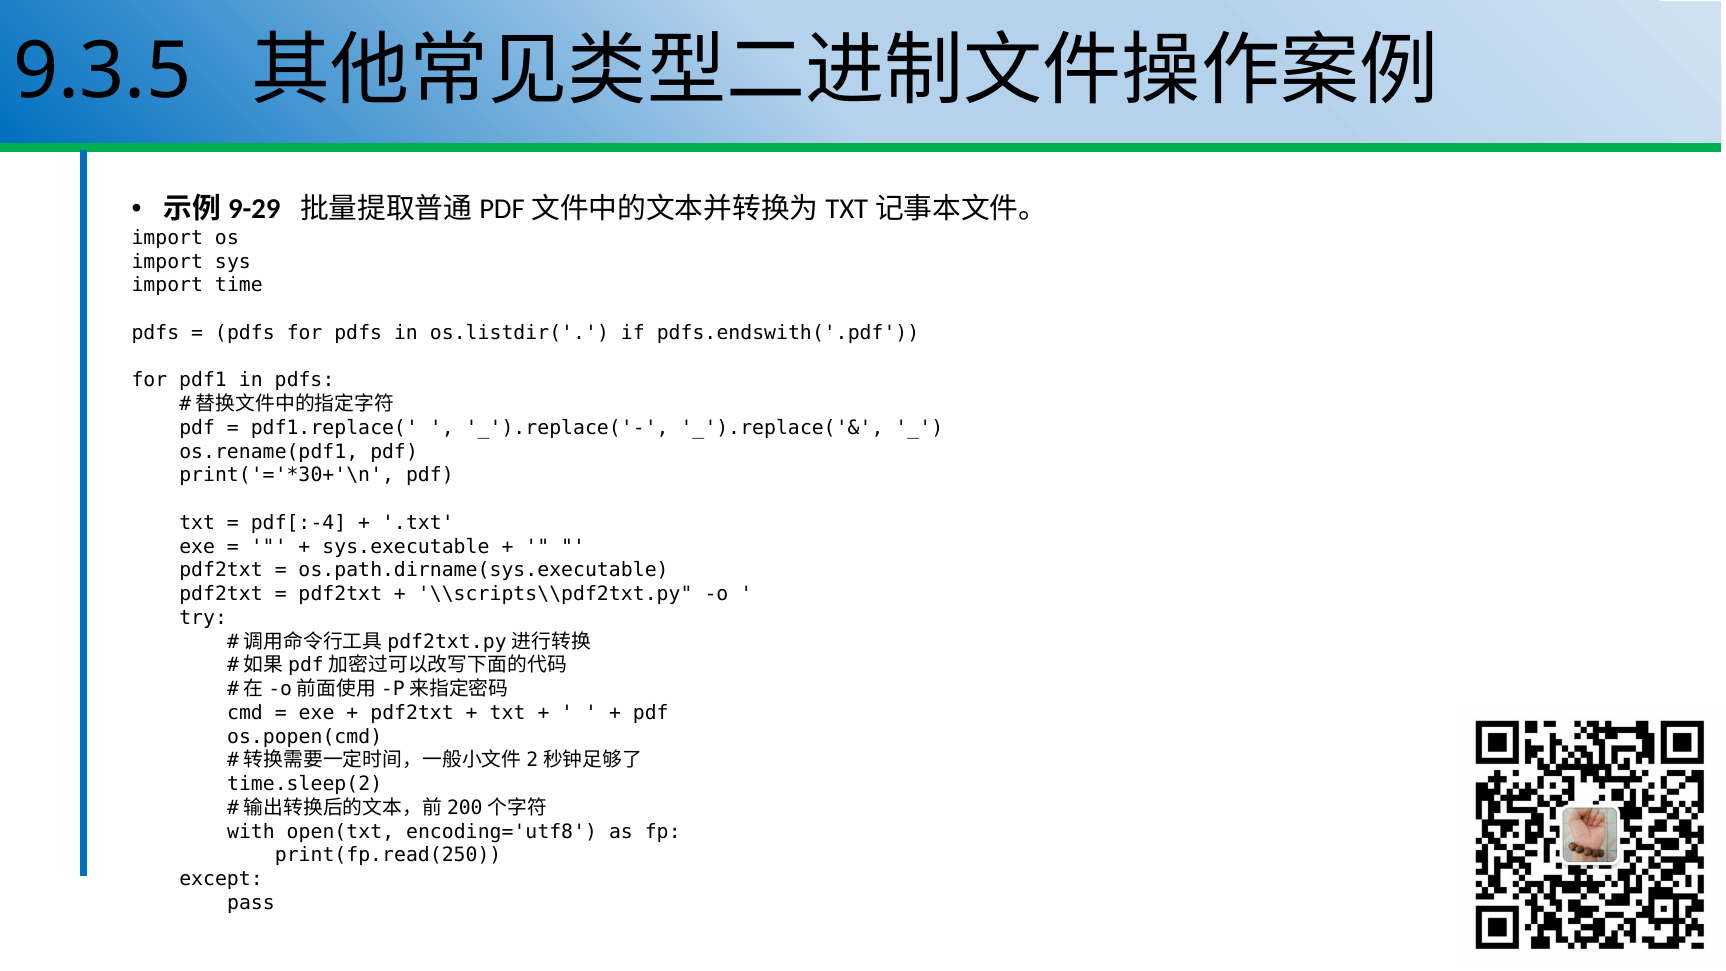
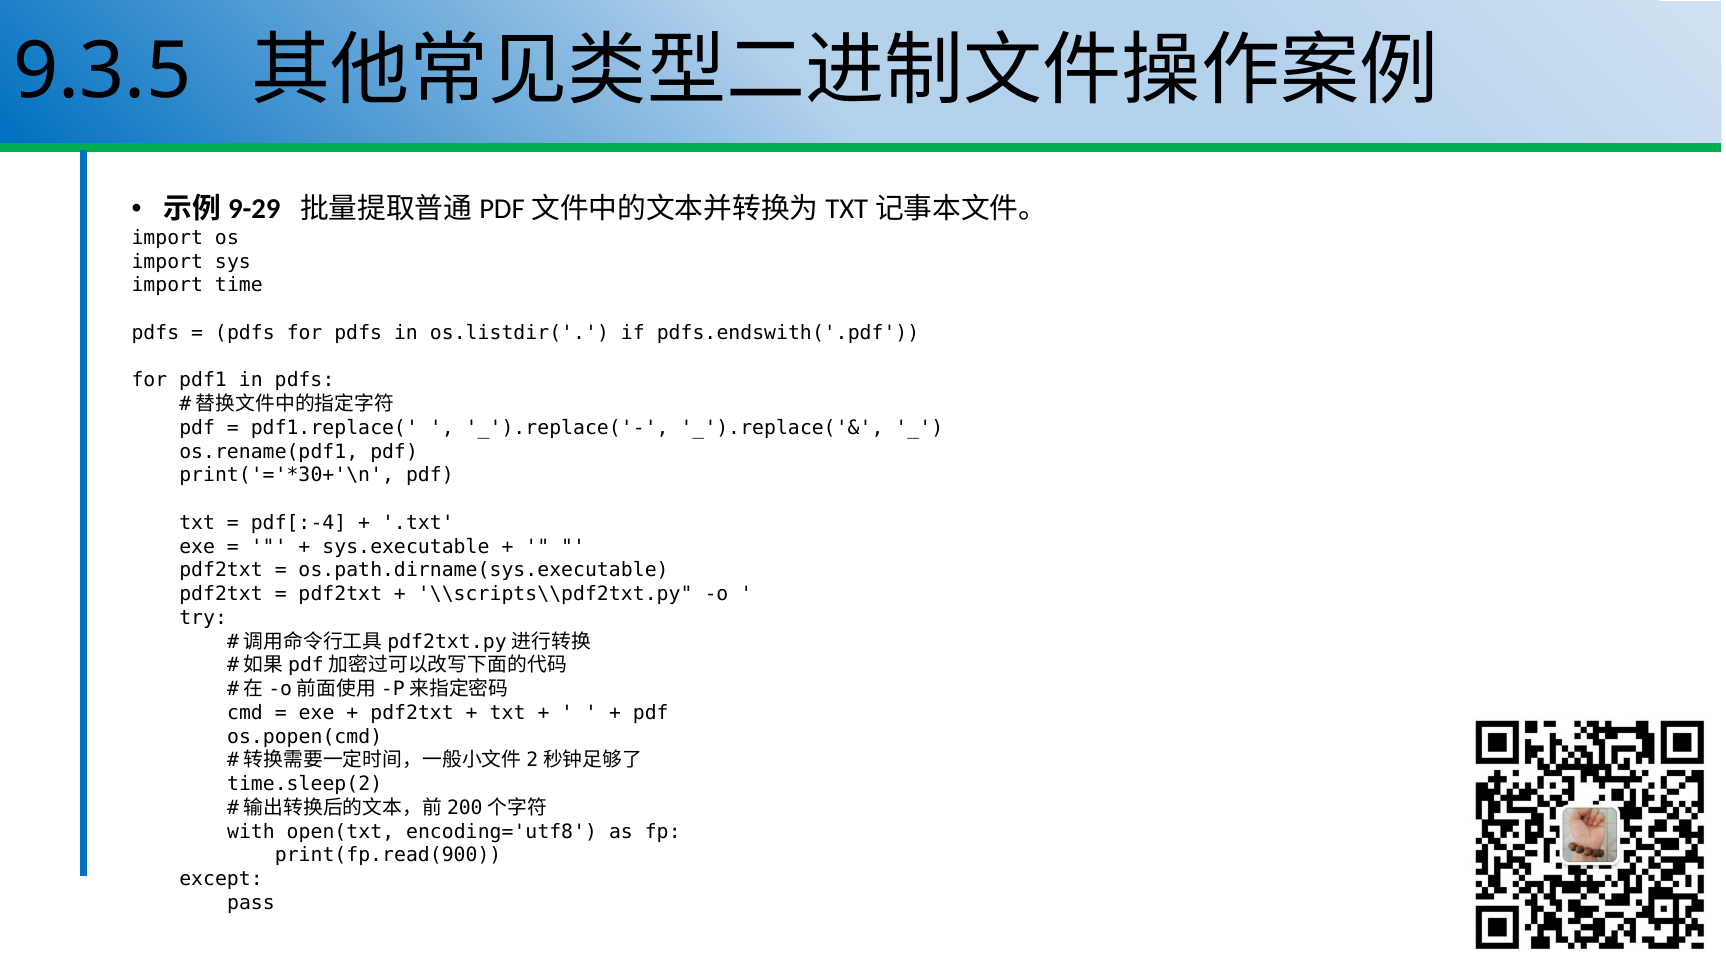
print(fp.read(250: print(fp.read(250 -> print(fp.read(900 (388, 855)
